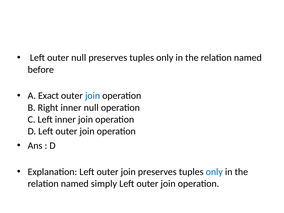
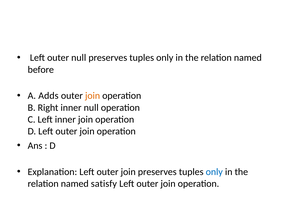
Exact: Exact -> Adds (48, 96)
join colour: blue -> orange (93, 96)
simply: simply -> satisfy (104, 184)
